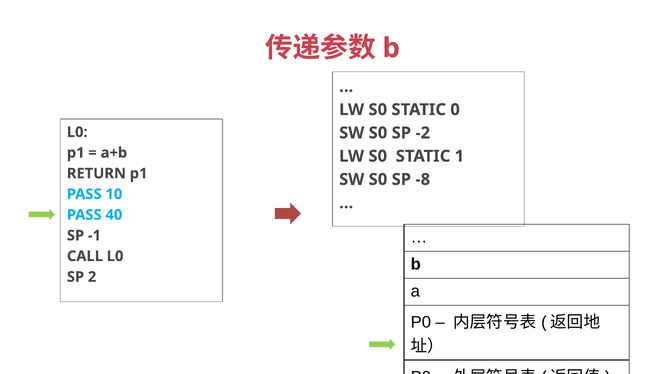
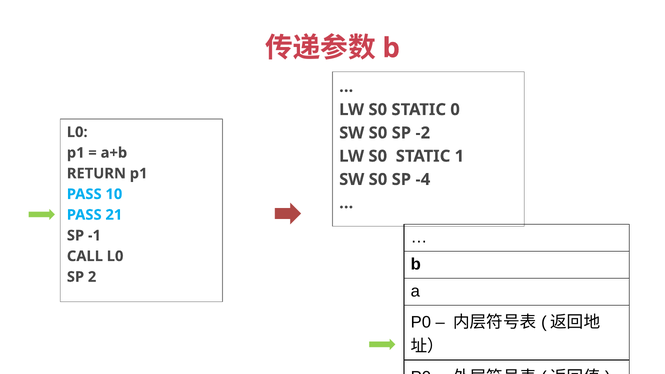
-8: -8 -> -4 (423, 179)
40: 40 -> 21 (114, 215)
